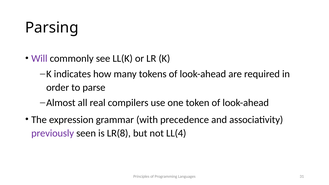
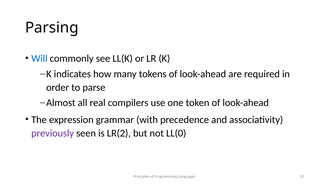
Will colour: purple -> blue (39, 59)
LR(8: LR(8 -> LR(2 (119, 133)
LL(4: LL(4 -> LL(0 (176, 133)
